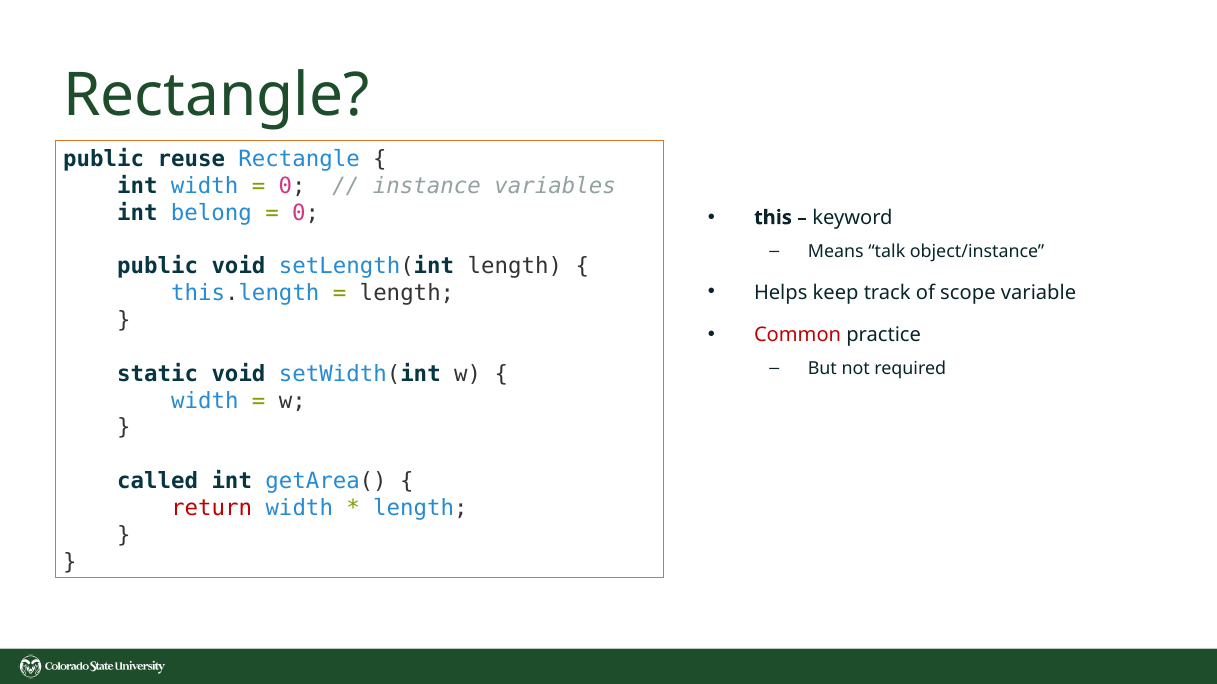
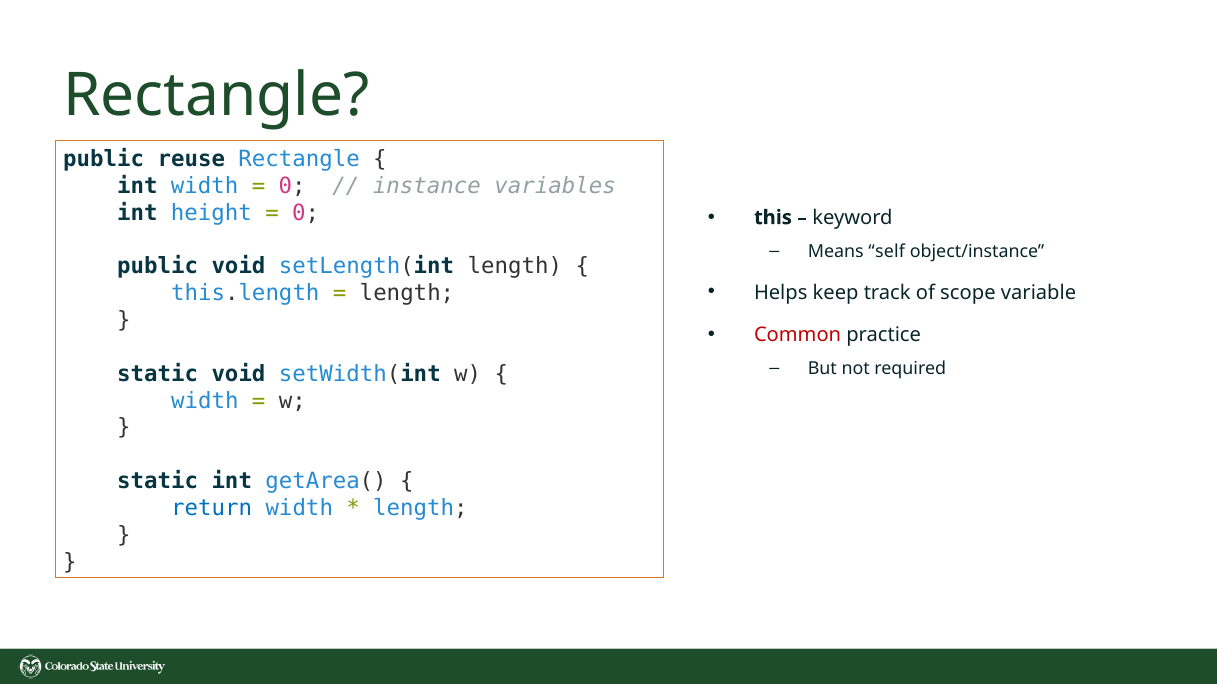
belong: belong -> height (211, 213)
talk: talk -> self (887, 251)
called: called -> static (158, 482)
return colour: red -> blue (212, 508)
